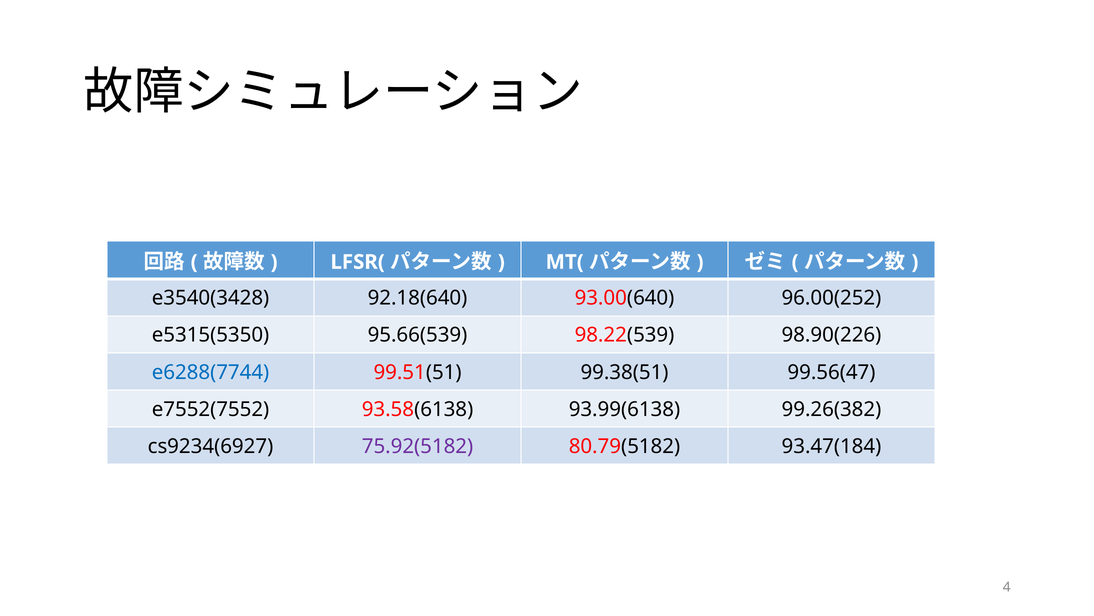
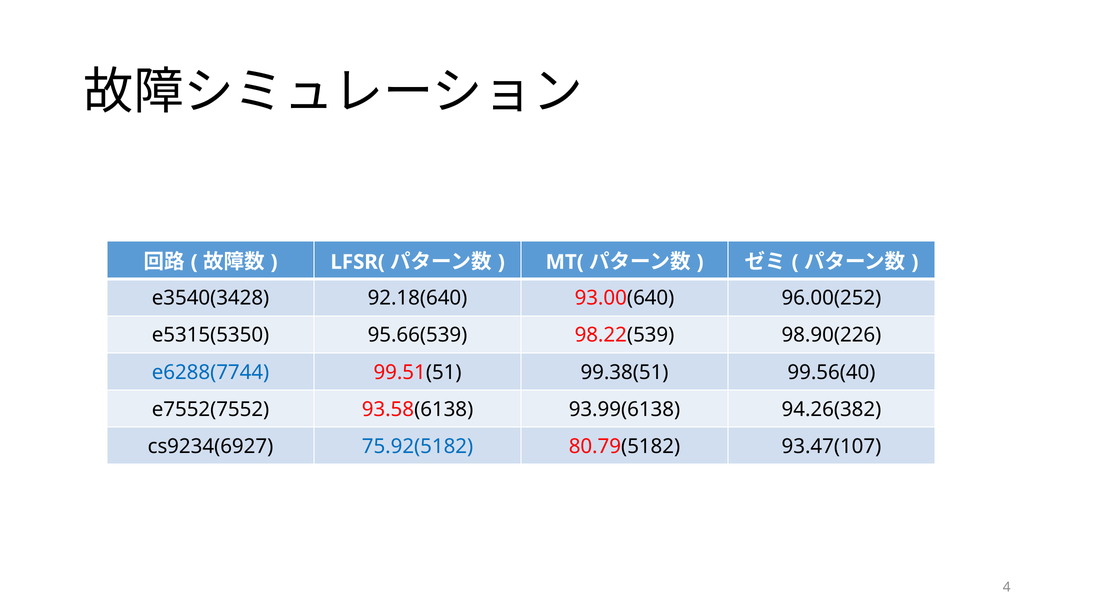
99.56(47: 99.56(47 -> 99.56(40 (831, 372)
99.26(382: 99.26(382 -> 94.26(382 (831, 409)
75.92(5182 colour: purple -> blue (418, 446)
93.47(184: 93.47(184 -> 93.47(107 (831, 446)
